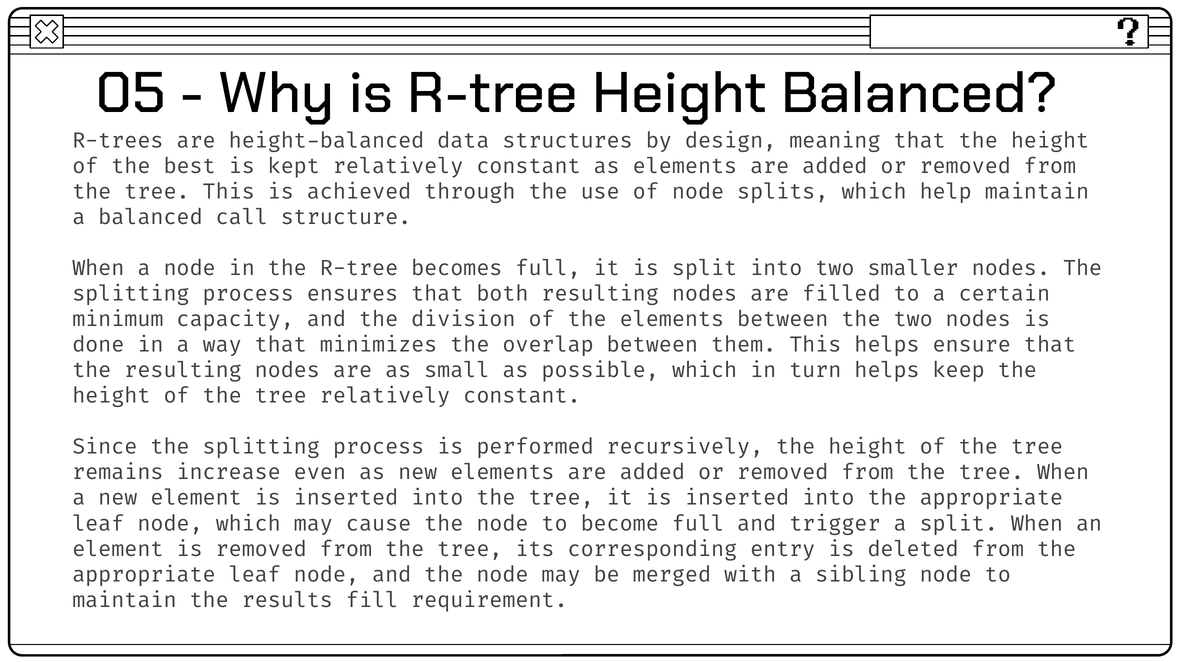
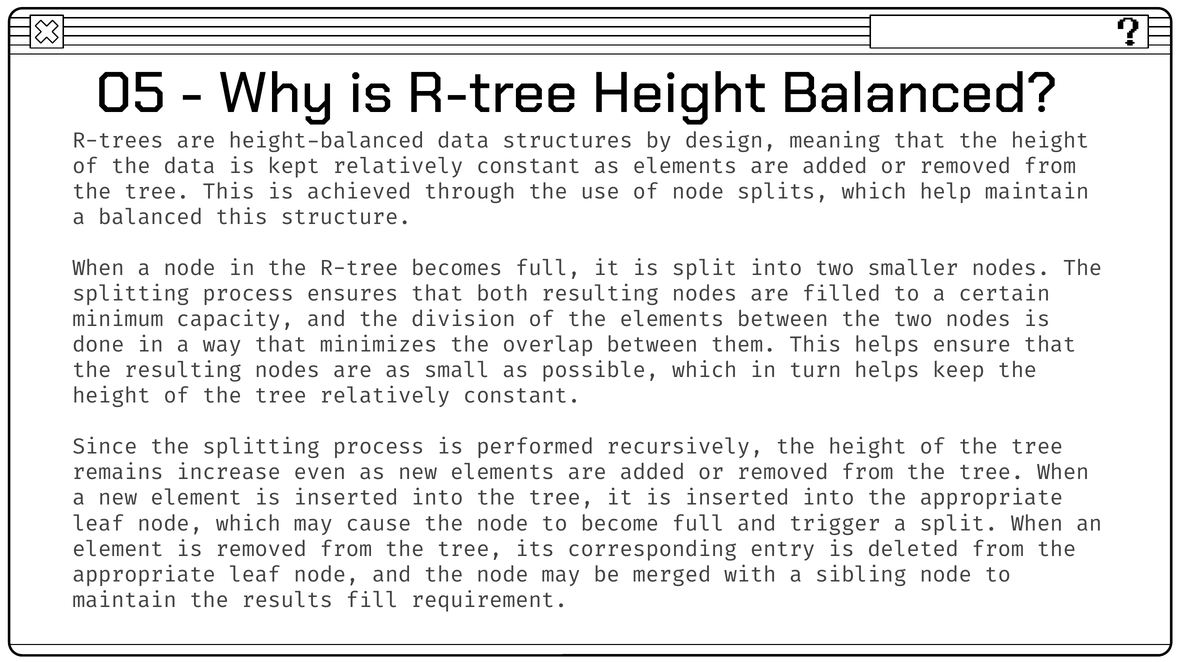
the best: best -> data (190, 166)
balanced call: call -> this (242, 217)
